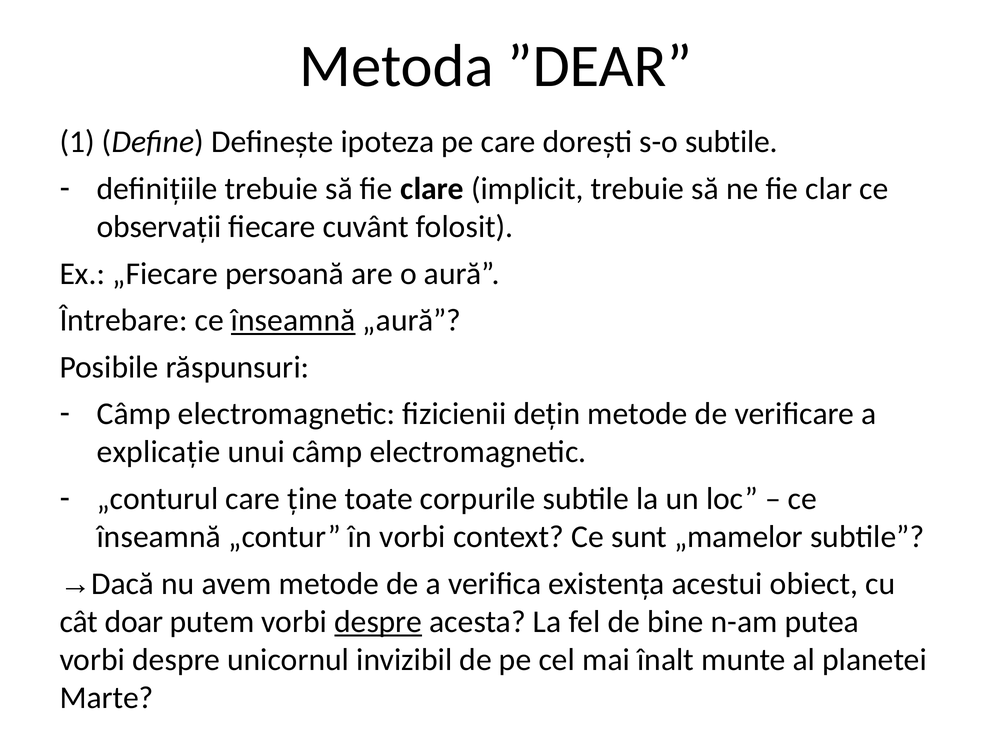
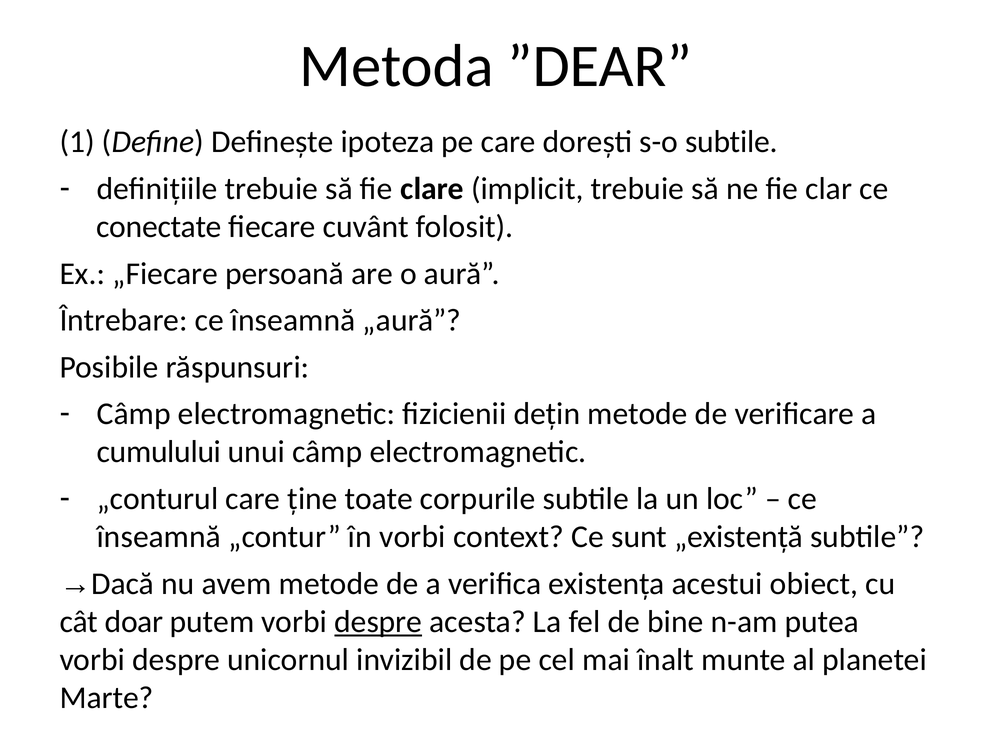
observații: observații -> conectate (159, 227)
înseamnă underline: present -> none (293, 320)
explicație: explicație -> cumulului (159, 452)
„mamelor: „mamelor -> „existență (739, 537)
